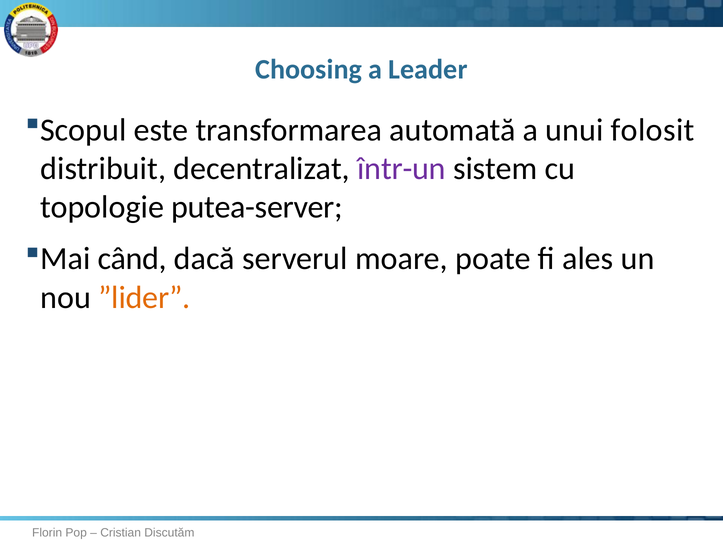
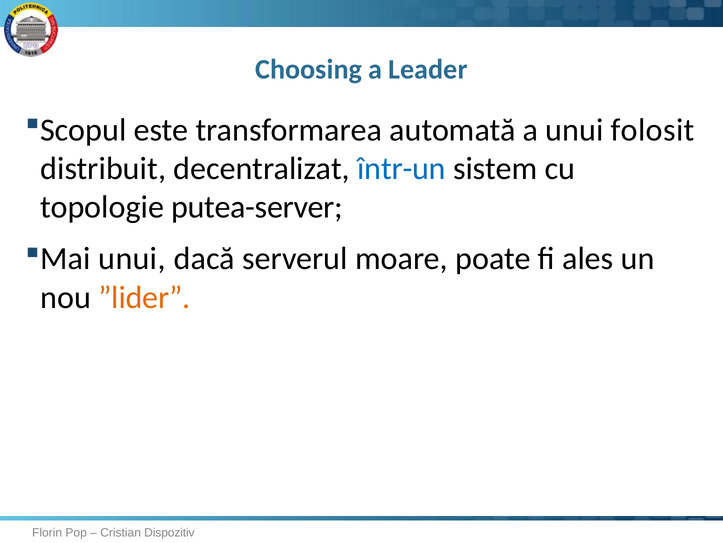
într-un colour: purple -> blue (401, 168)
Mai când: când -> unui (132, 258)
Discutăm: Discutăm -> Dispozitiv (169, 532)
